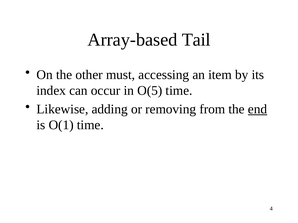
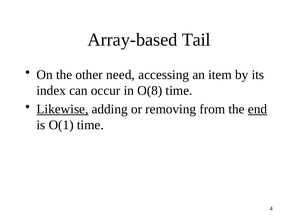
must: must -> need (120, 75)
O(5: O(5 -> O(8 (150, 91)
Likewise underline: none -> present (62, 109)
